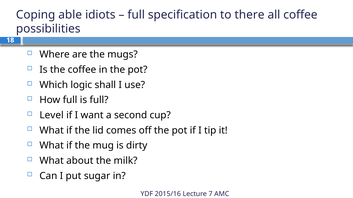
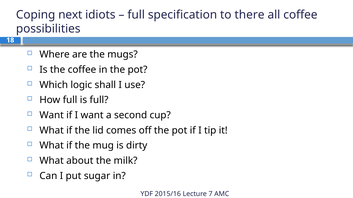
able: able -> next (70, 15)
Level: Level -> Want (52, 115)
